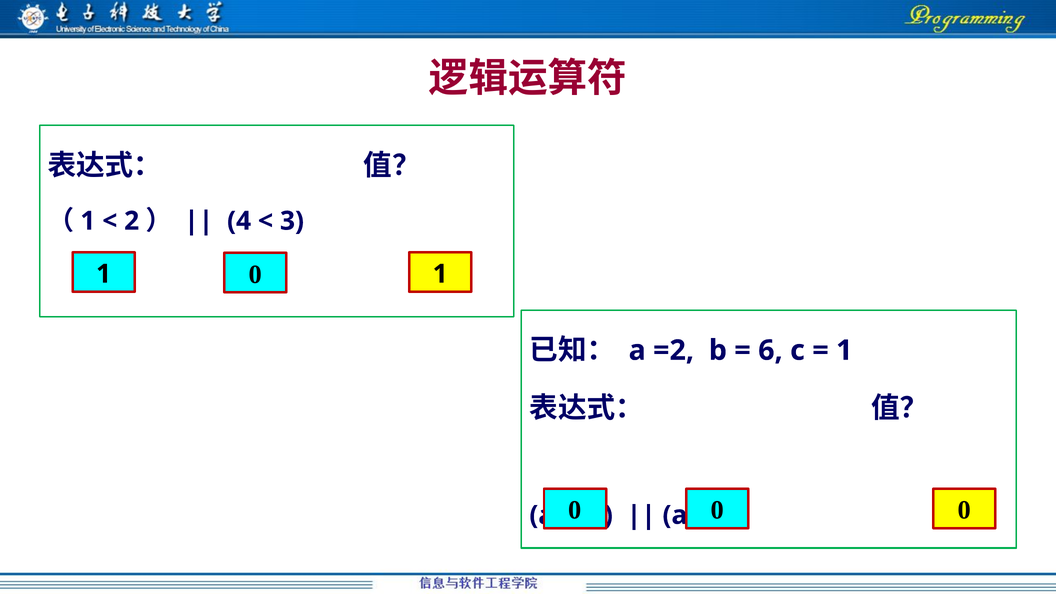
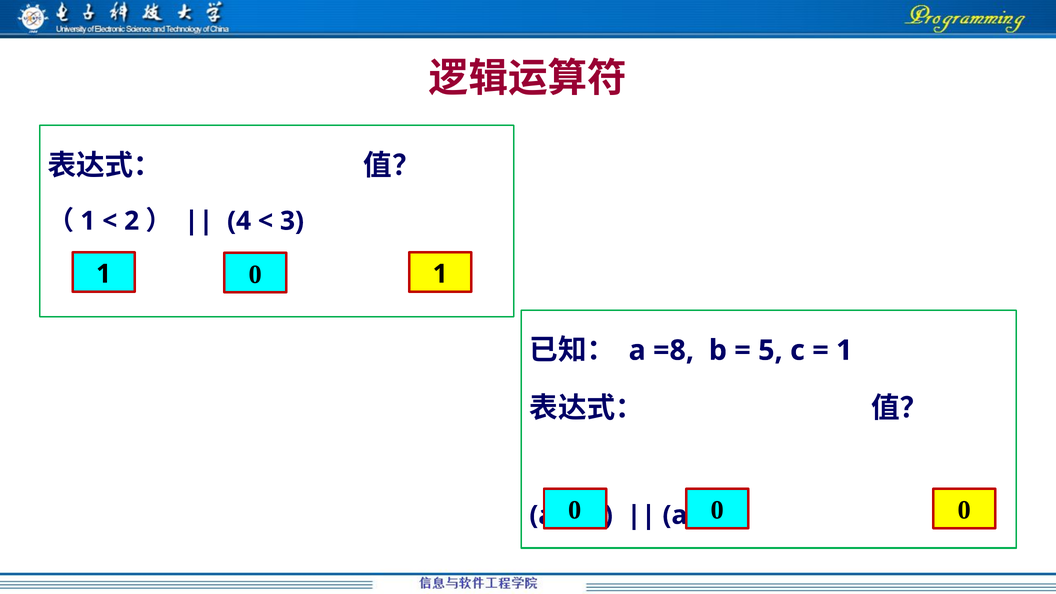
=2: =2 -> =8 (674, 350)
6: 6 -> 5 (770, 350)
